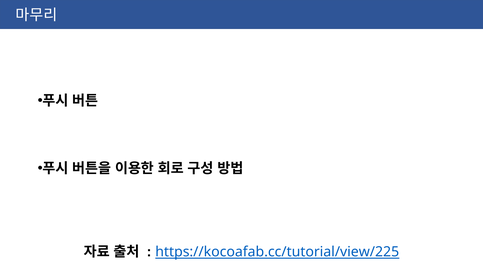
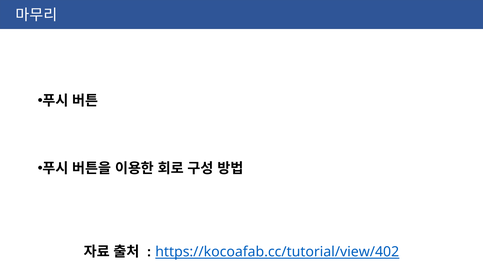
https://kocoafab.cc/tutorial/view/225: https://kocoafab.cc/tutorial/view/225 -> https://kocoafab.cc/tutorial/view/402 (277, 251)
